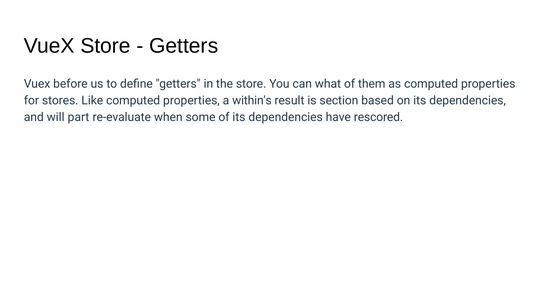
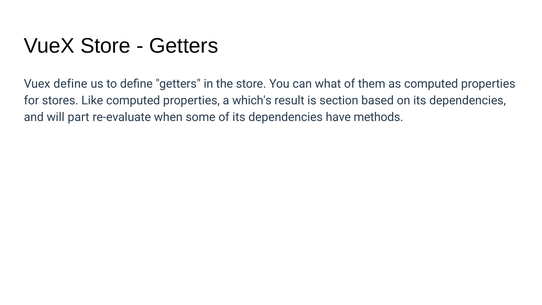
Vuex before: before -> define (70, 84)
within's: within's -> which's (252, 101)
rescored: rescored -> methods (378, 117)
